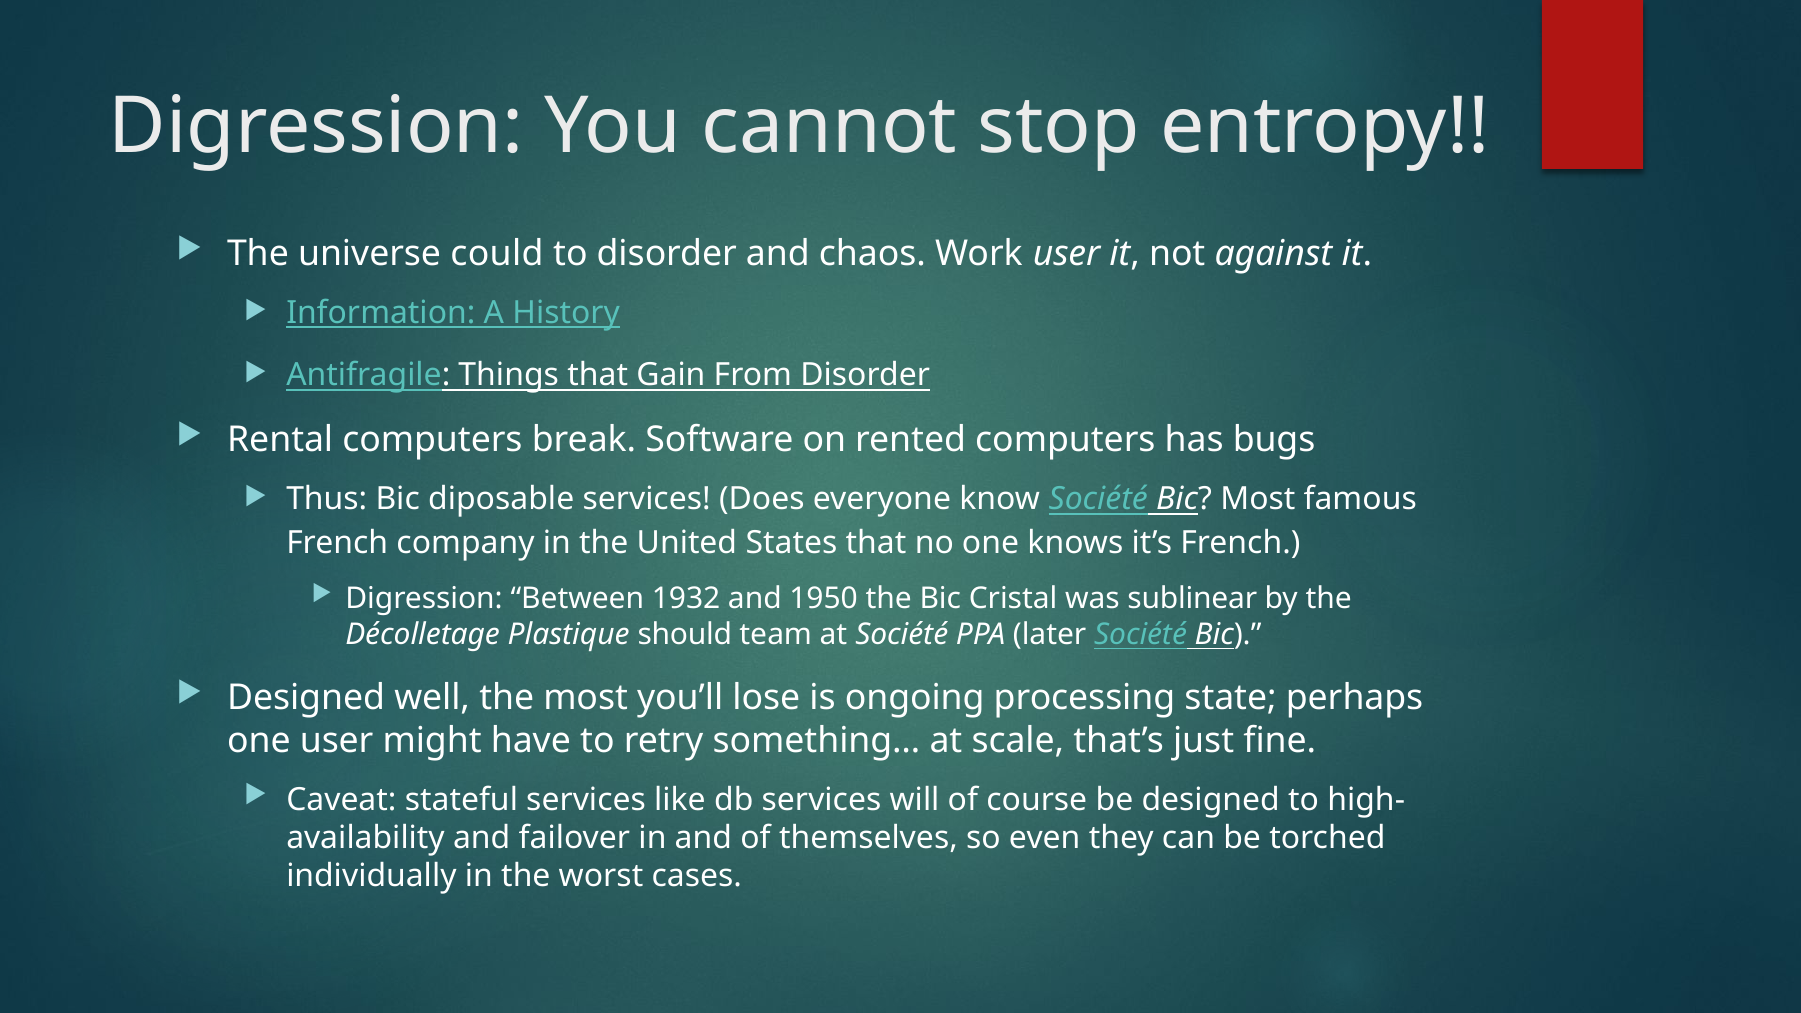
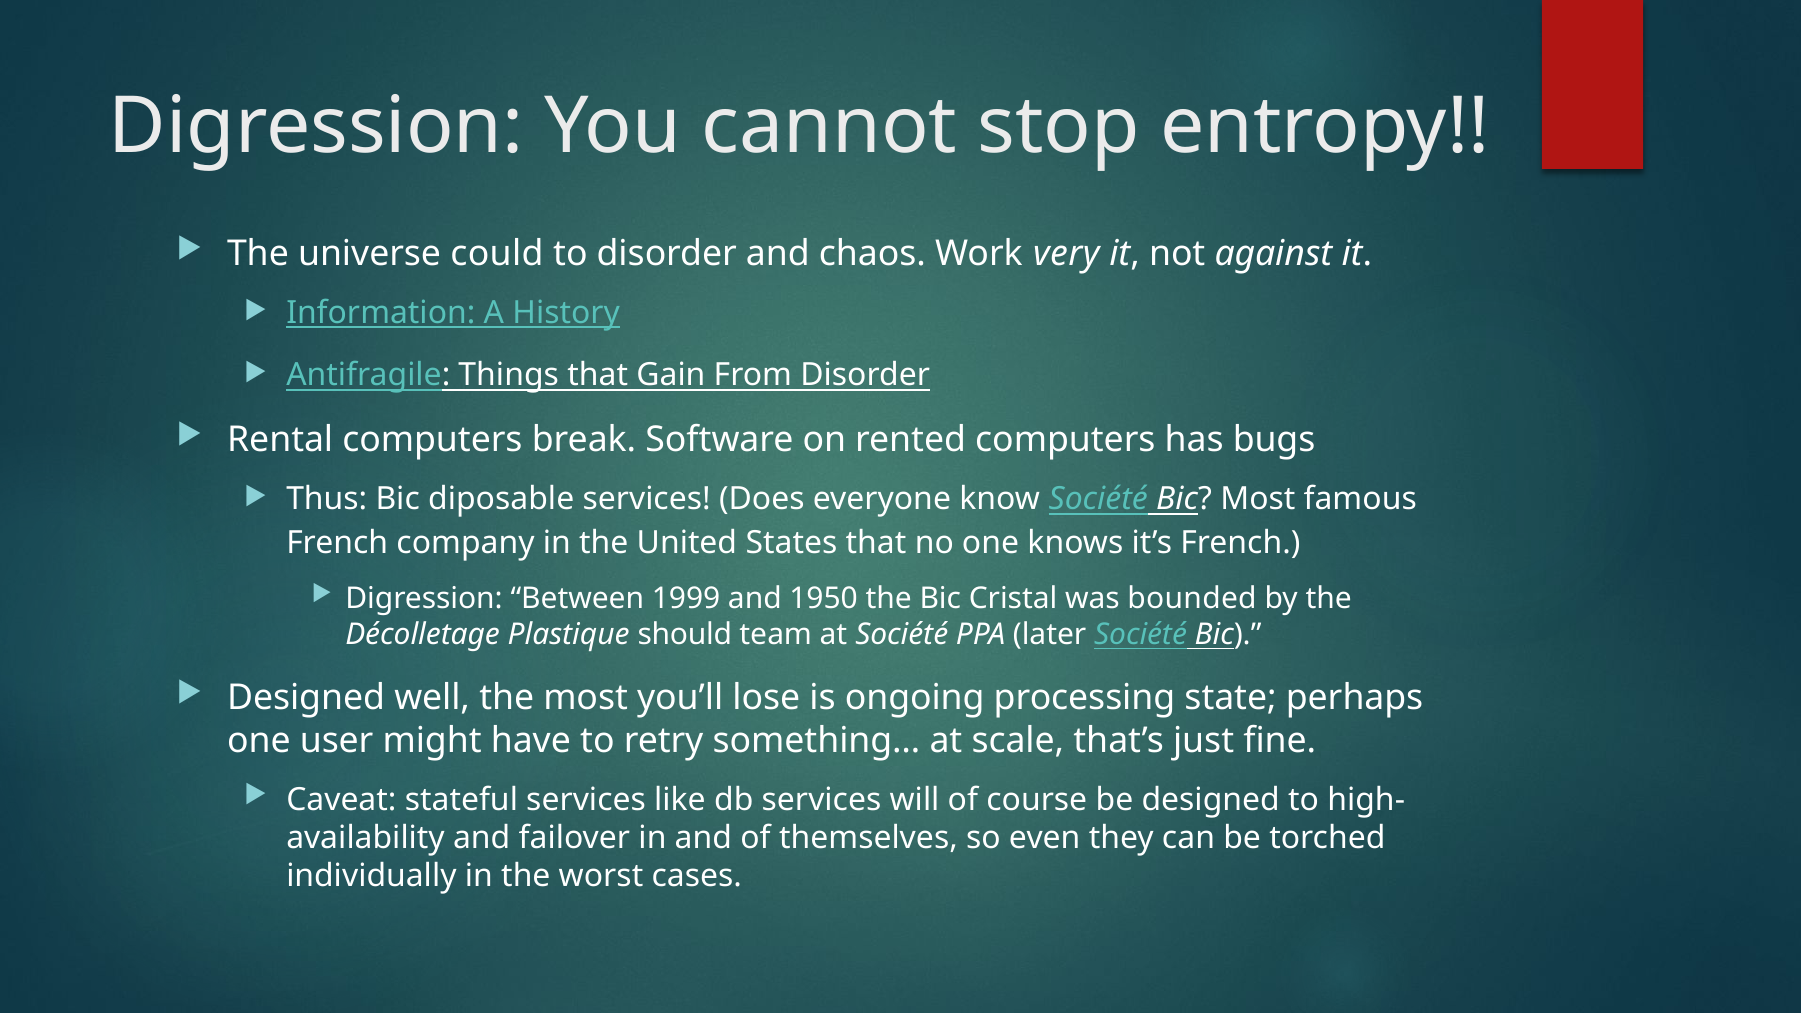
Work user: user -> very (1066, 254)
1932: 1932 -> 1999 (686, 599)
sublinear: sublinear -> bounded (1192, 599)
